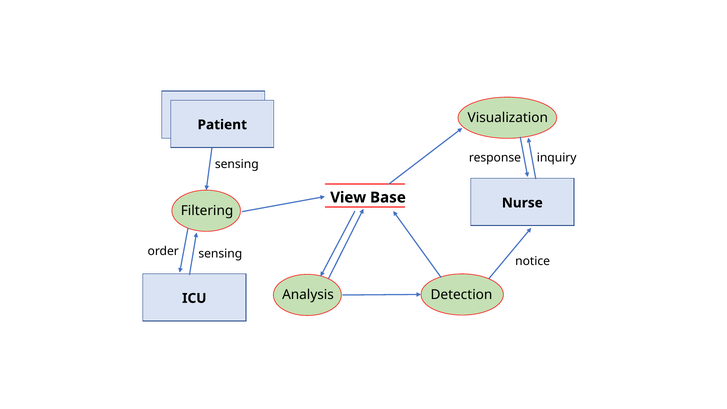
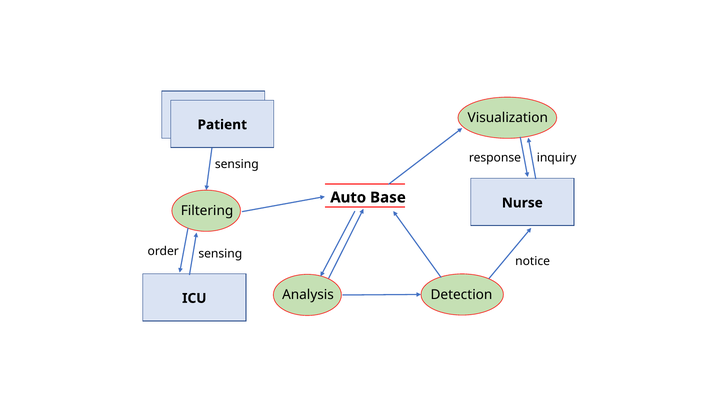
View: View -> Auto (348, 197)
